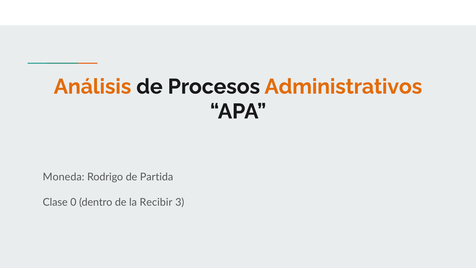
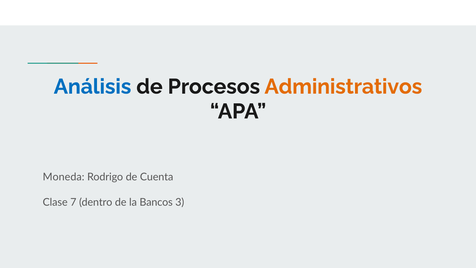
Análisis colour: orange -> blue (92, 87)
Partida: Partida -> Cuenta (157, 177)
0: 0 -> 7 (73, 202)
Recibir: Recibir -> Bancos (156, 202)
